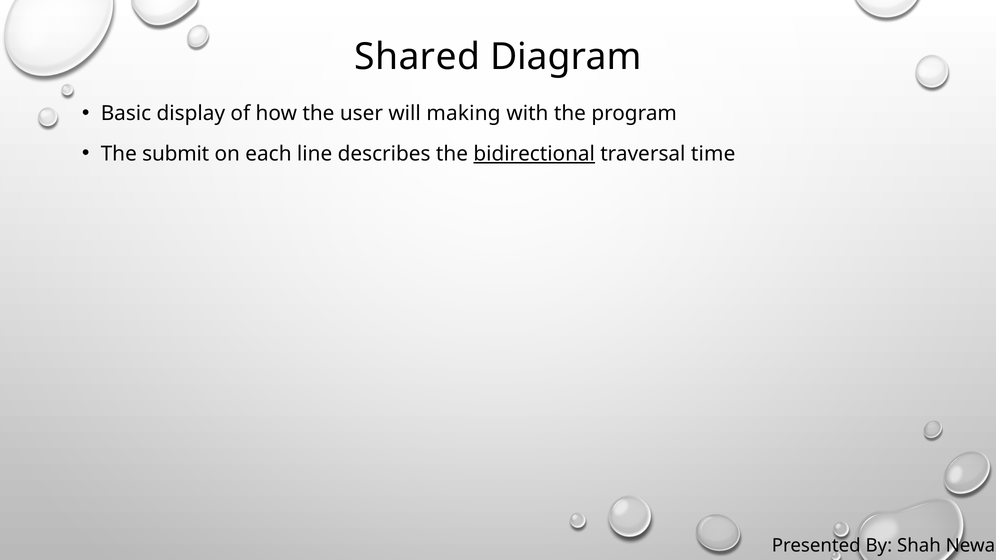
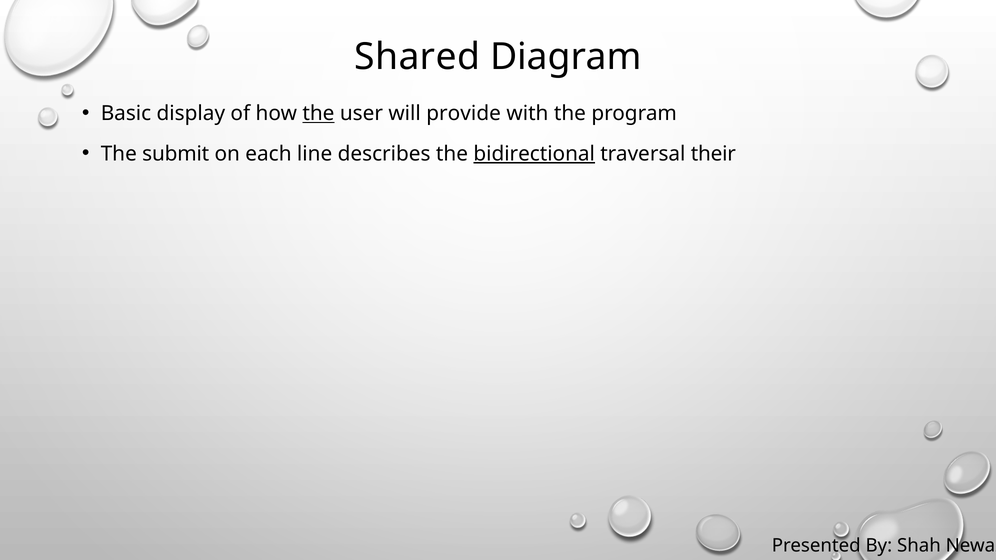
the underline: none -> present (318, 114)
making: making -> provide (464, 114)
time: time -> their (713, 154)
